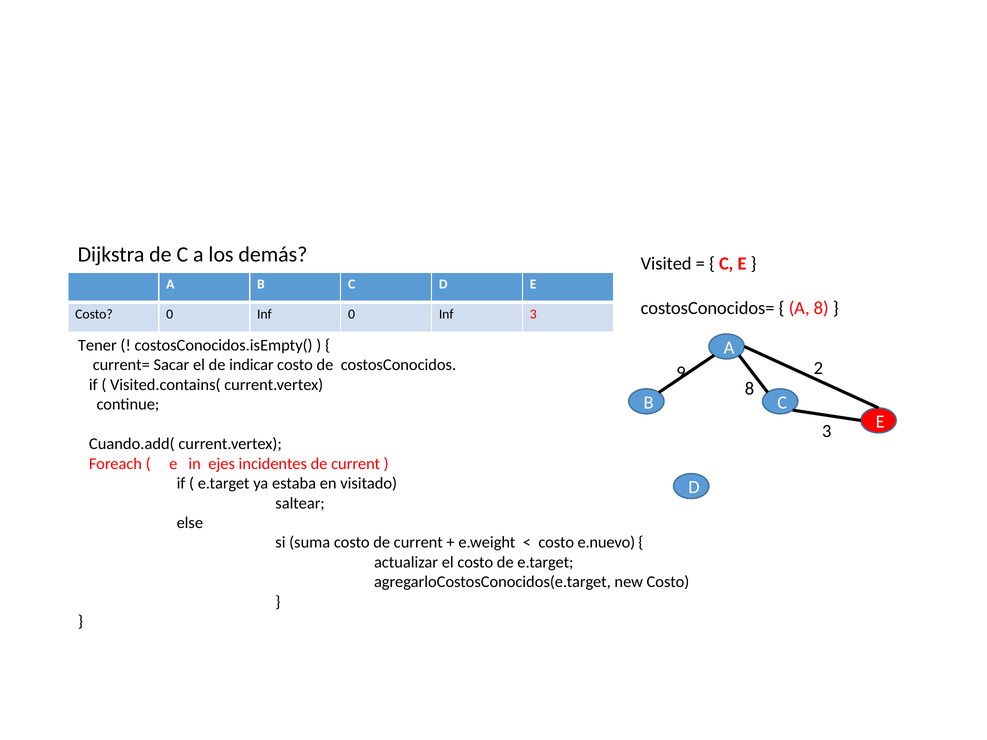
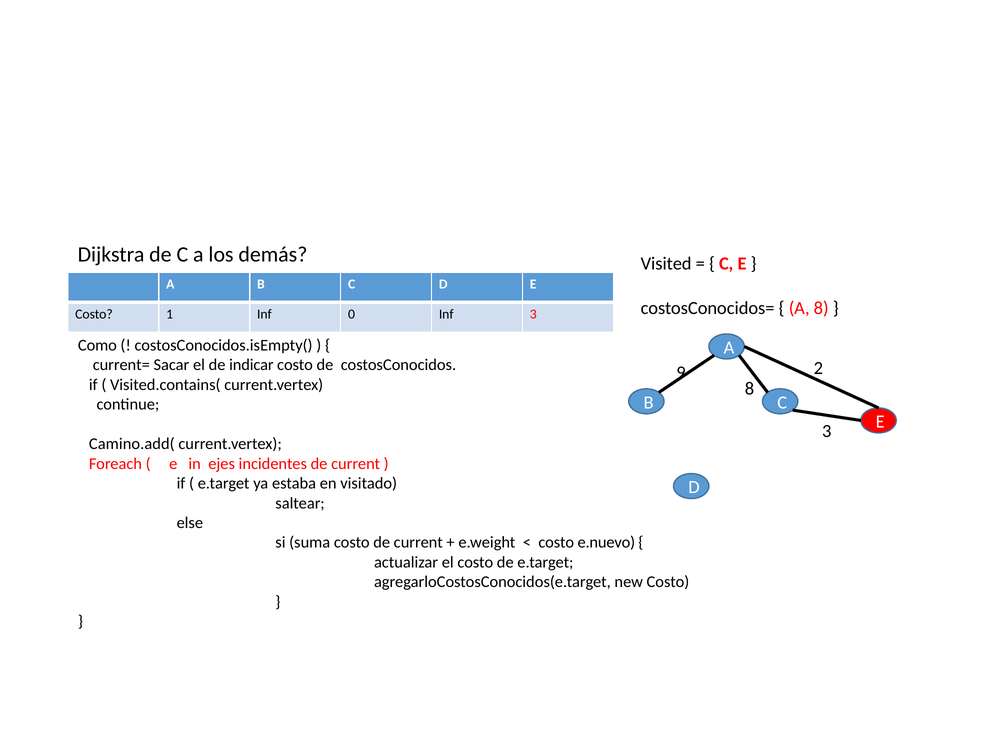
Costo 0: 0 -> 1 (170, 314)
Tener: Tener -> Como (97, 345)
Cuando.add(: Cuando.add( -> Camino.add( (132, 444)
